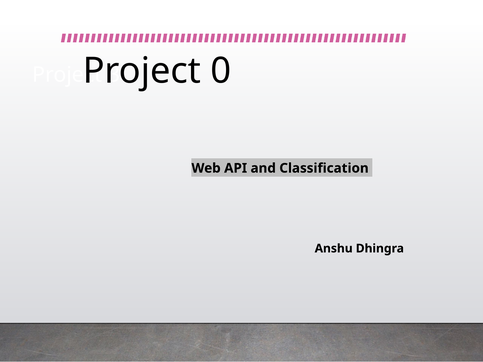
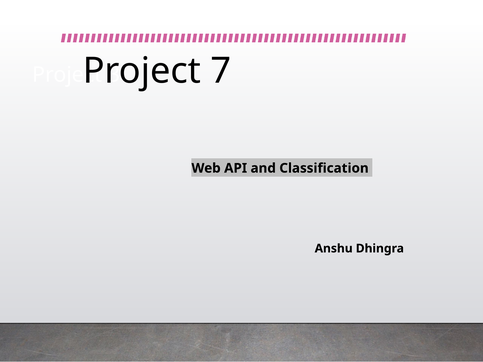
0: 0 -> 7 (221, 71)
